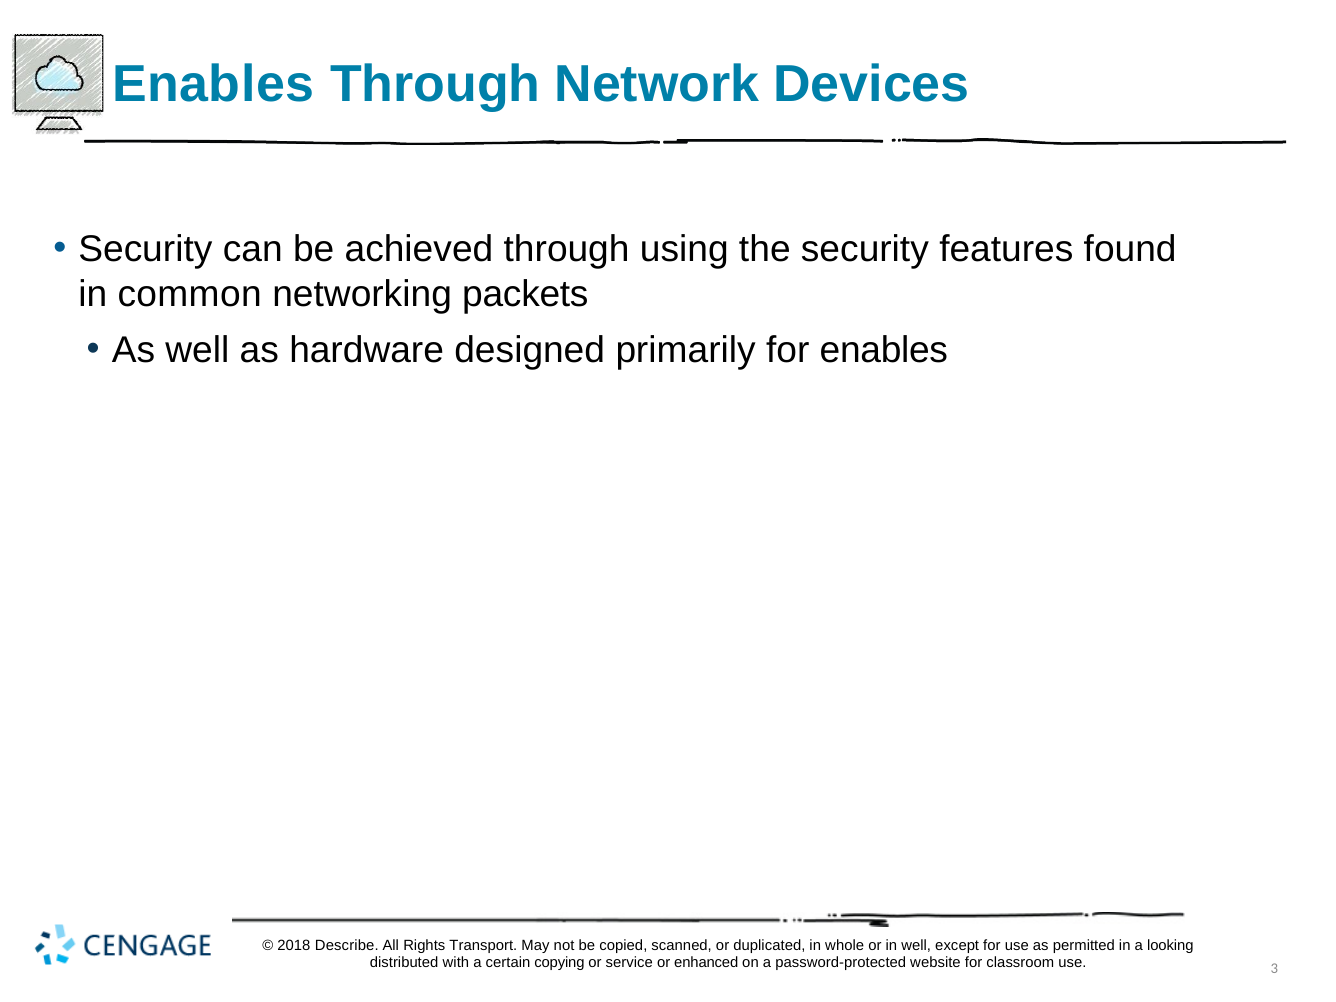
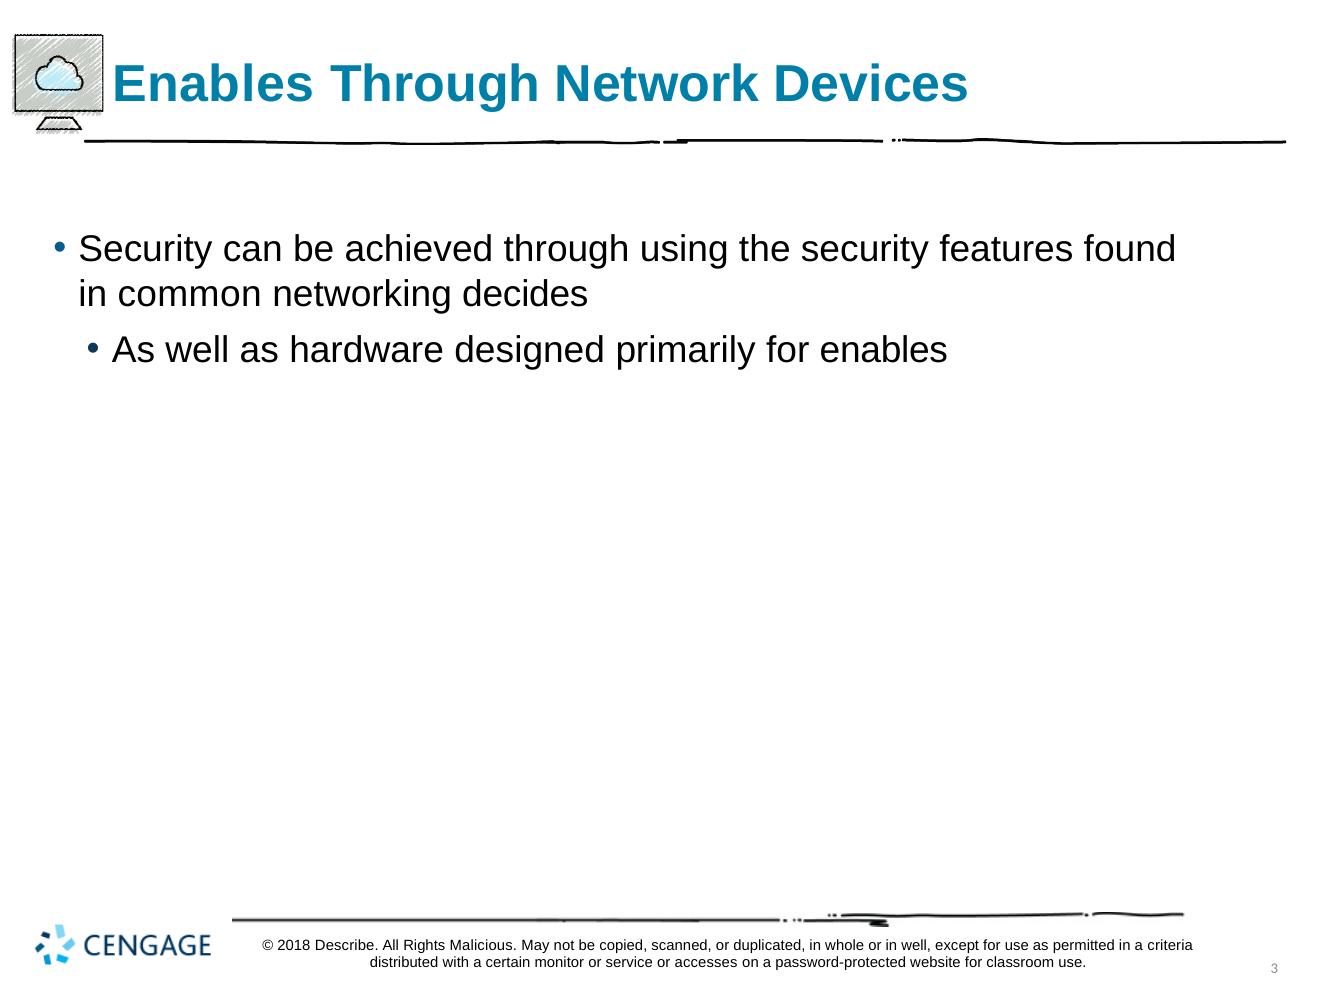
packets: packets -> decides (525, 294)
Transport: Transport -> Malicious (483, 945)
looking: looking -> criteria (1170, 945)
copying: copying -> monitor (559, 963)
enhanced: enhanced -> accesses (706, 963)
